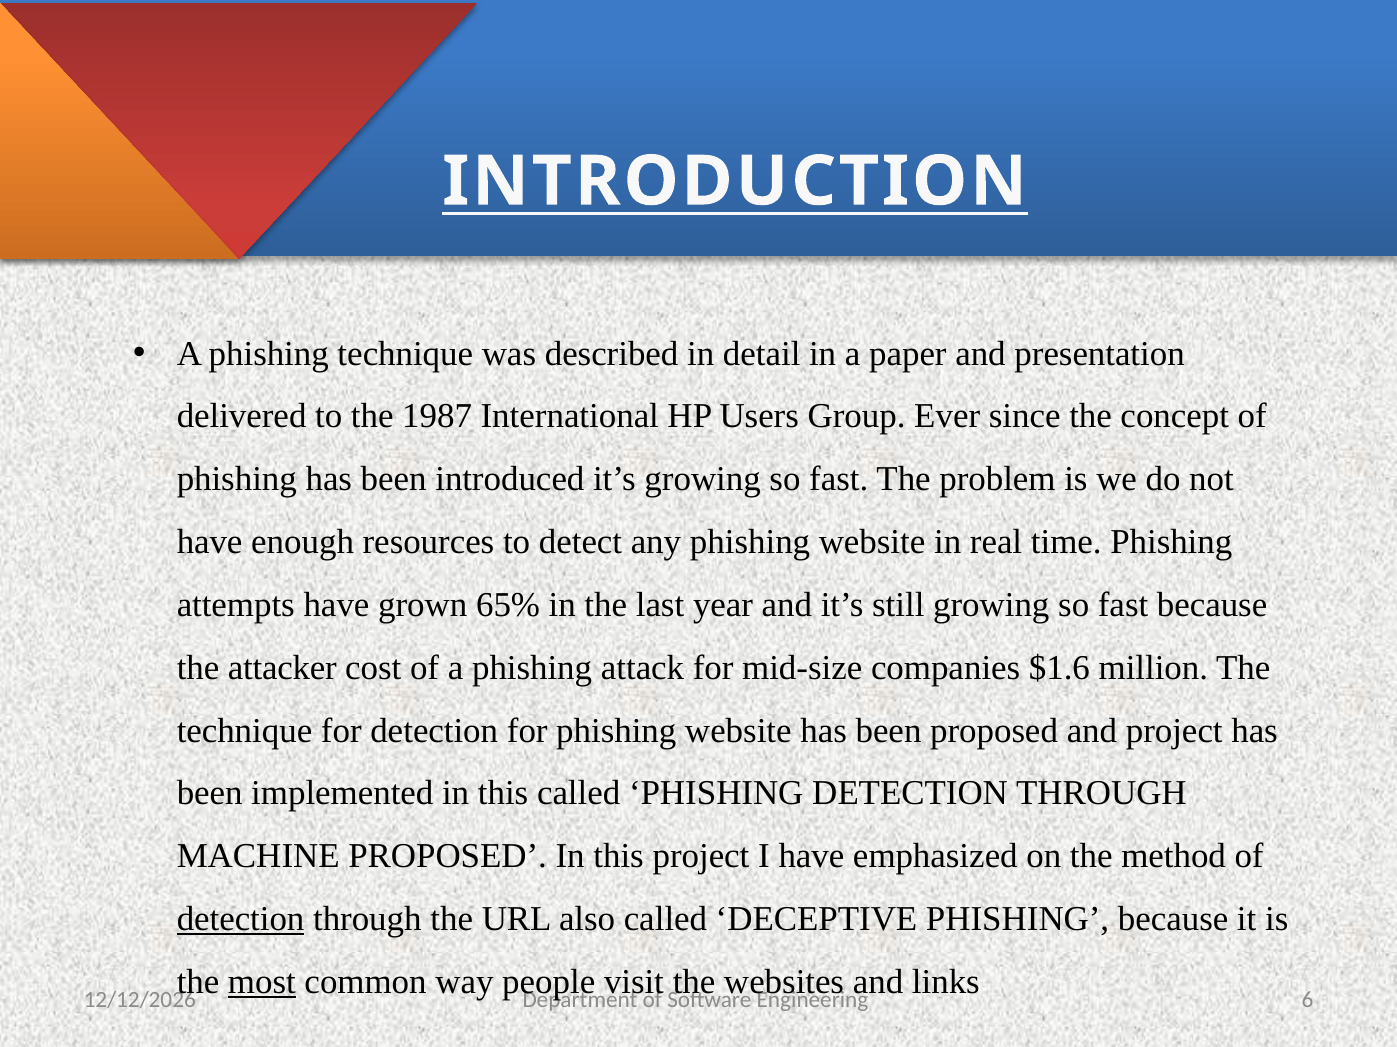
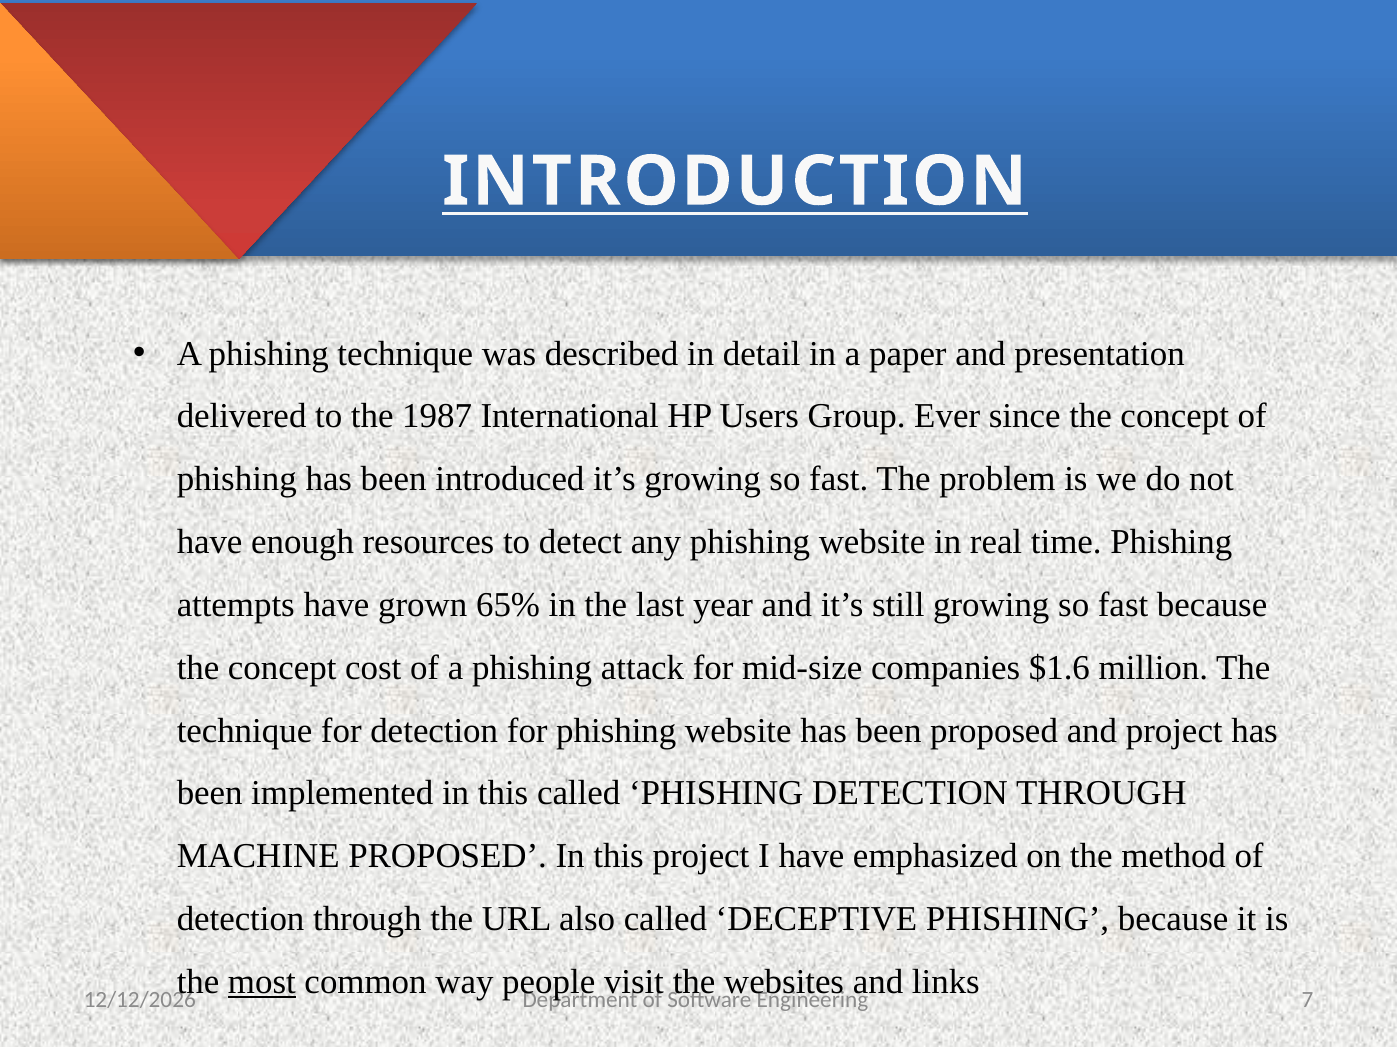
attacker: attacker -> concept (282, 668)
detection underline: present -> none (241, 920)
6: 6 -> 7 (1307, 1000)
